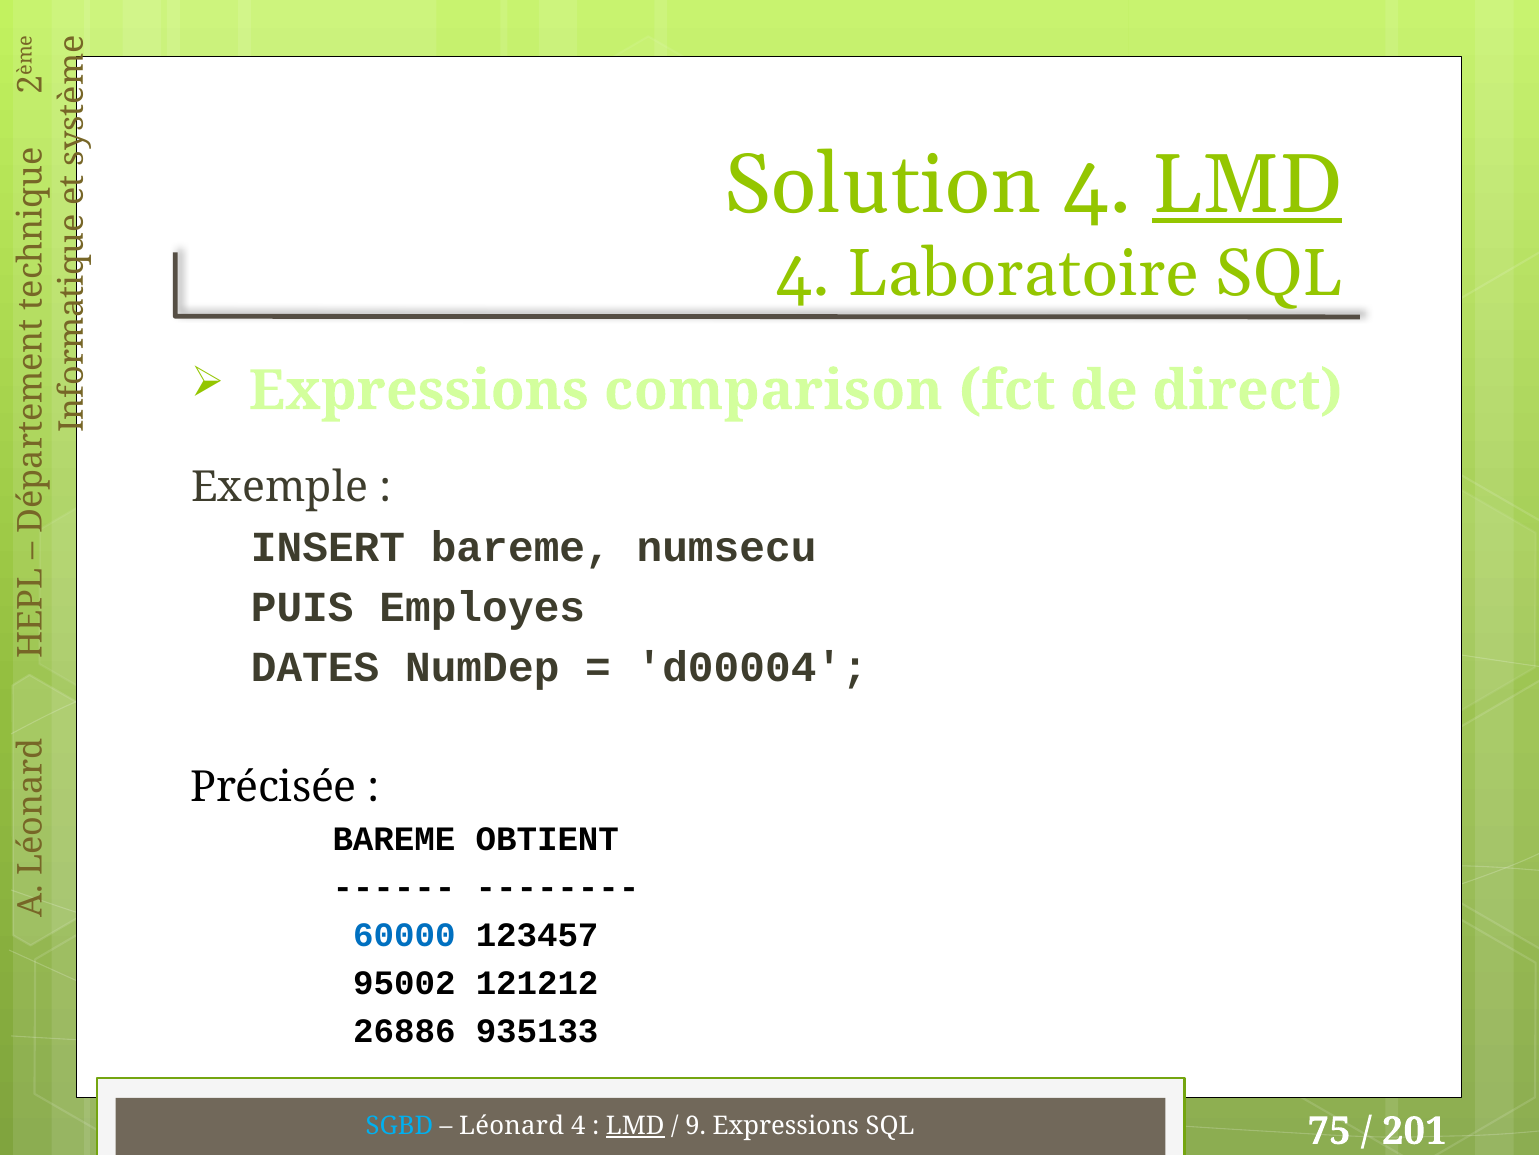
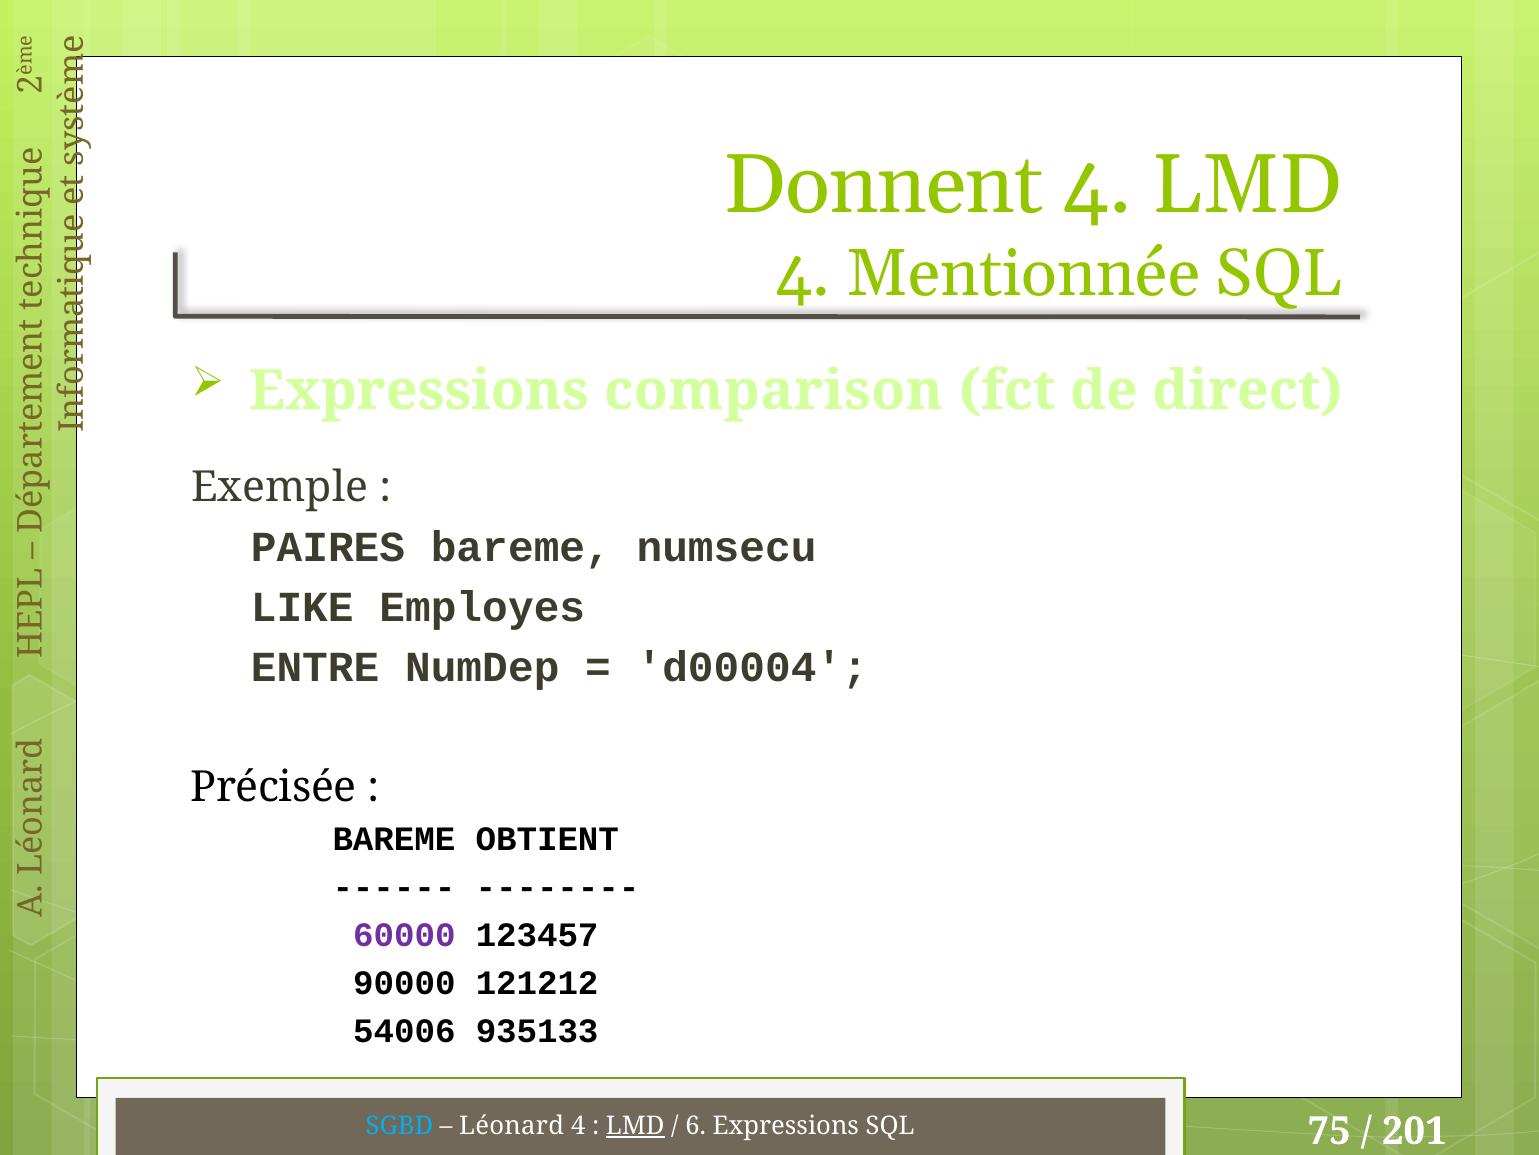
Solution: Solution -> Donnent (883, 185)
LMD underline: present -> none (1247, 185)
Laboratoire: Laboratoire -> Mentionnée (1023, 273)
INSERT: INSERT -> PAIRES (328, 547)
PUIS: PUIS -> LIKE (302, 607)
DATES: DATES -> ENTRE (315, 667)
60000 colour: blue -> purple (404, 935)
95002: 95002 -> 90000 (404, 982)
26886: 26886 -> 54006 (404, 1030)
9: 9 -> 6 (696, 1125)
